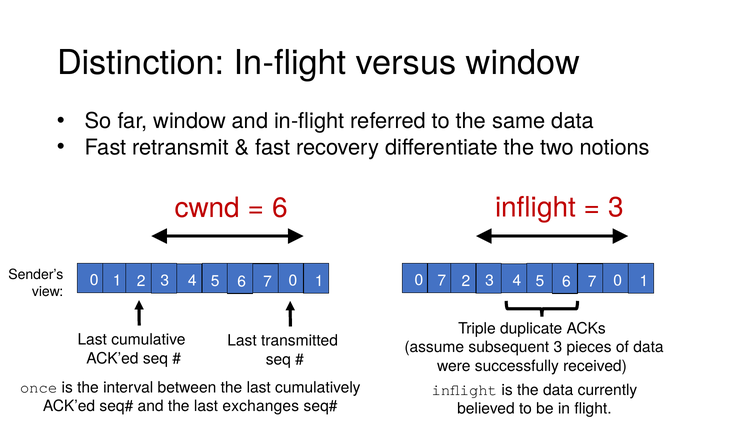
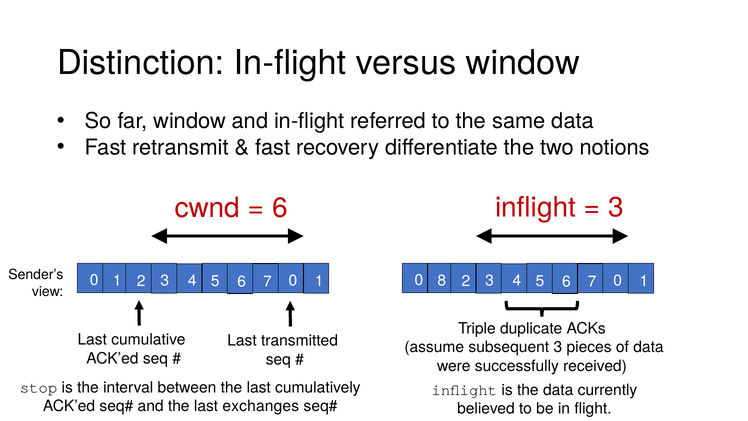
0 7: 7 -> 8 (442, 281)
once: once -> stop (39, 387)
